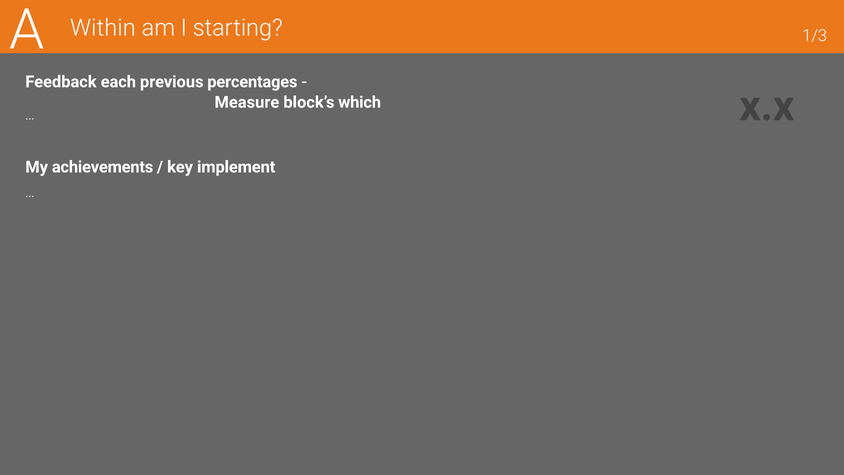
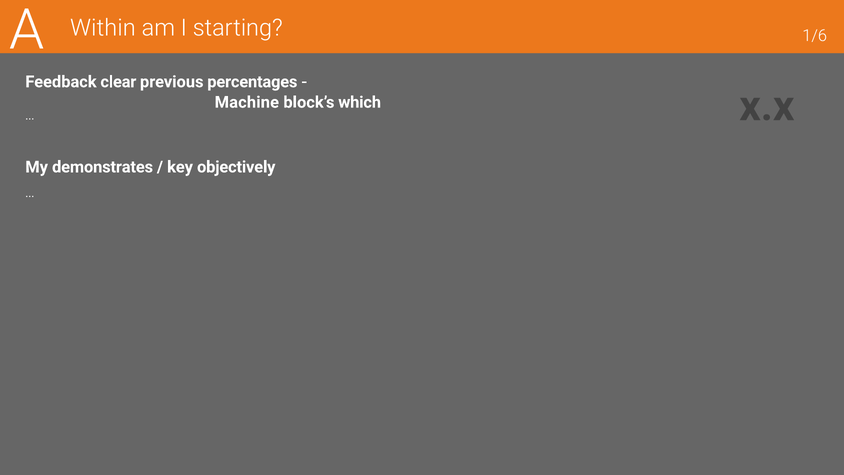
1/3: 1/3 -> 1/6 (815, 36)
each: each -> clear (118, 82)
Measure: Measure -> Machine (247, 102)
achievements: achievements -> demonstrates (103, 167)
implement: implement -> objectively (236, 167)
